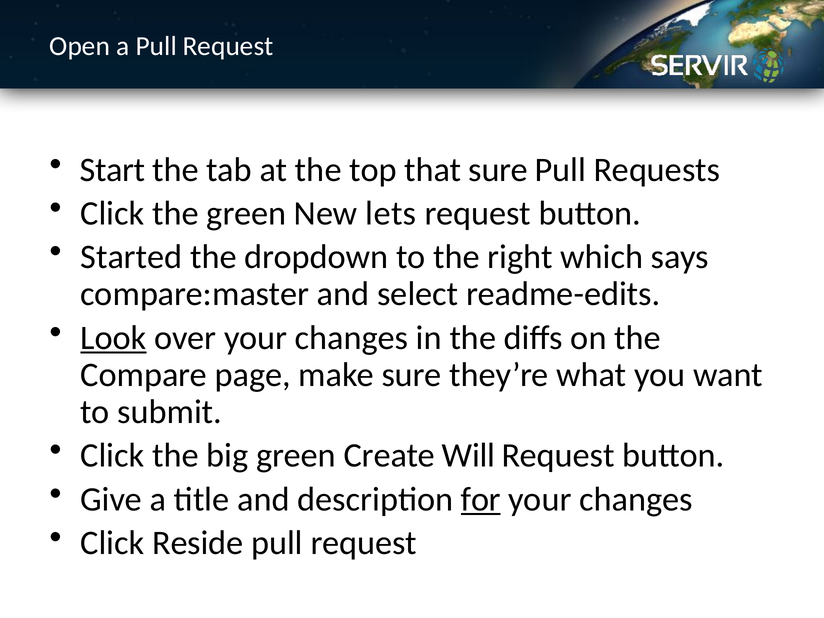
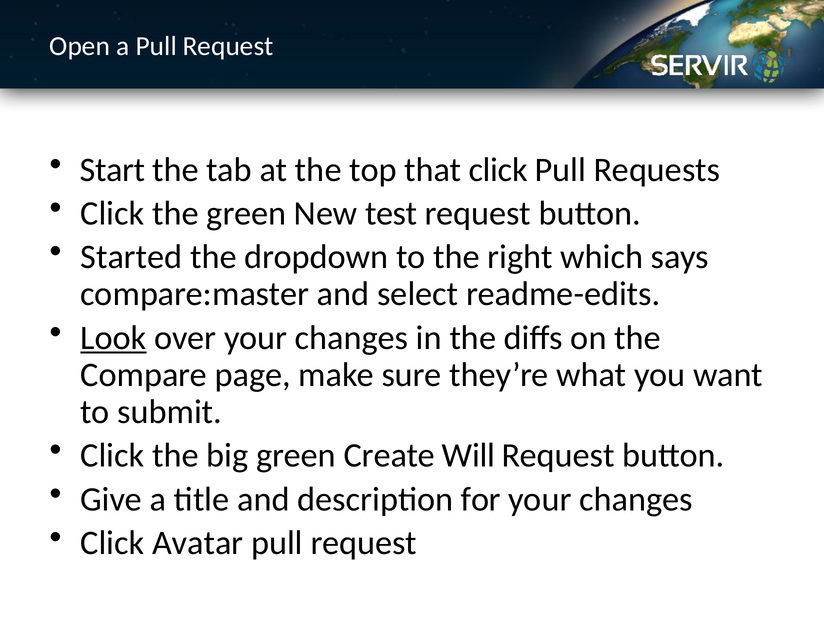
that sure: sure -> click (498, 170)
lets: lets -> test (391, 213)
for underline: present -> none (481, 499)
Reside: Reside -> Avatar (198, 543)
